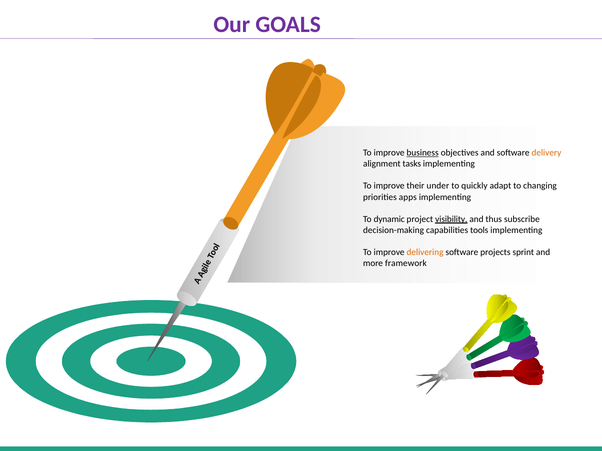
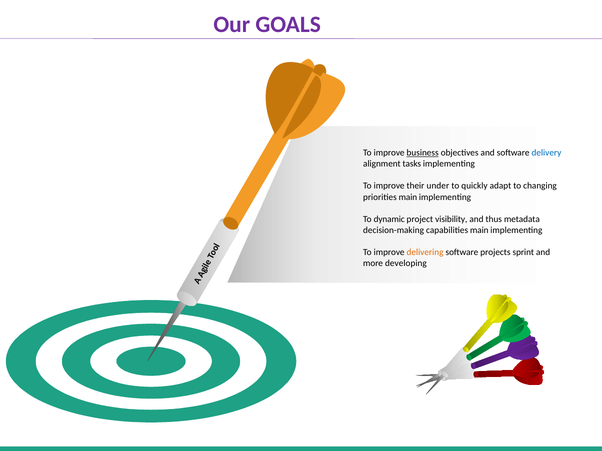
delivery colour: orange -> blue (546, 153)
priorities apps: apps -> main (408, 197)
visibility underline: present -> none (451, 219)
subscribe: subscribe -> metadata (522, 219)
capabilities tools: tools -> main (479, 230)
framework: framework -> developing (406, 263)
